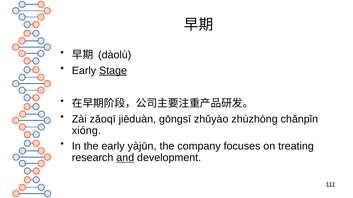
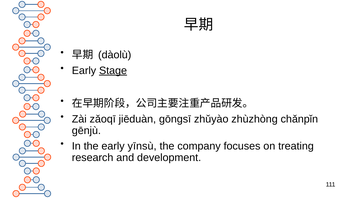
xióng: xióng -> gēnjù (86, 131)
yàjūn: yàjūn -> yīnsù (142, 147)
and underline: present -> none (125, 158)
